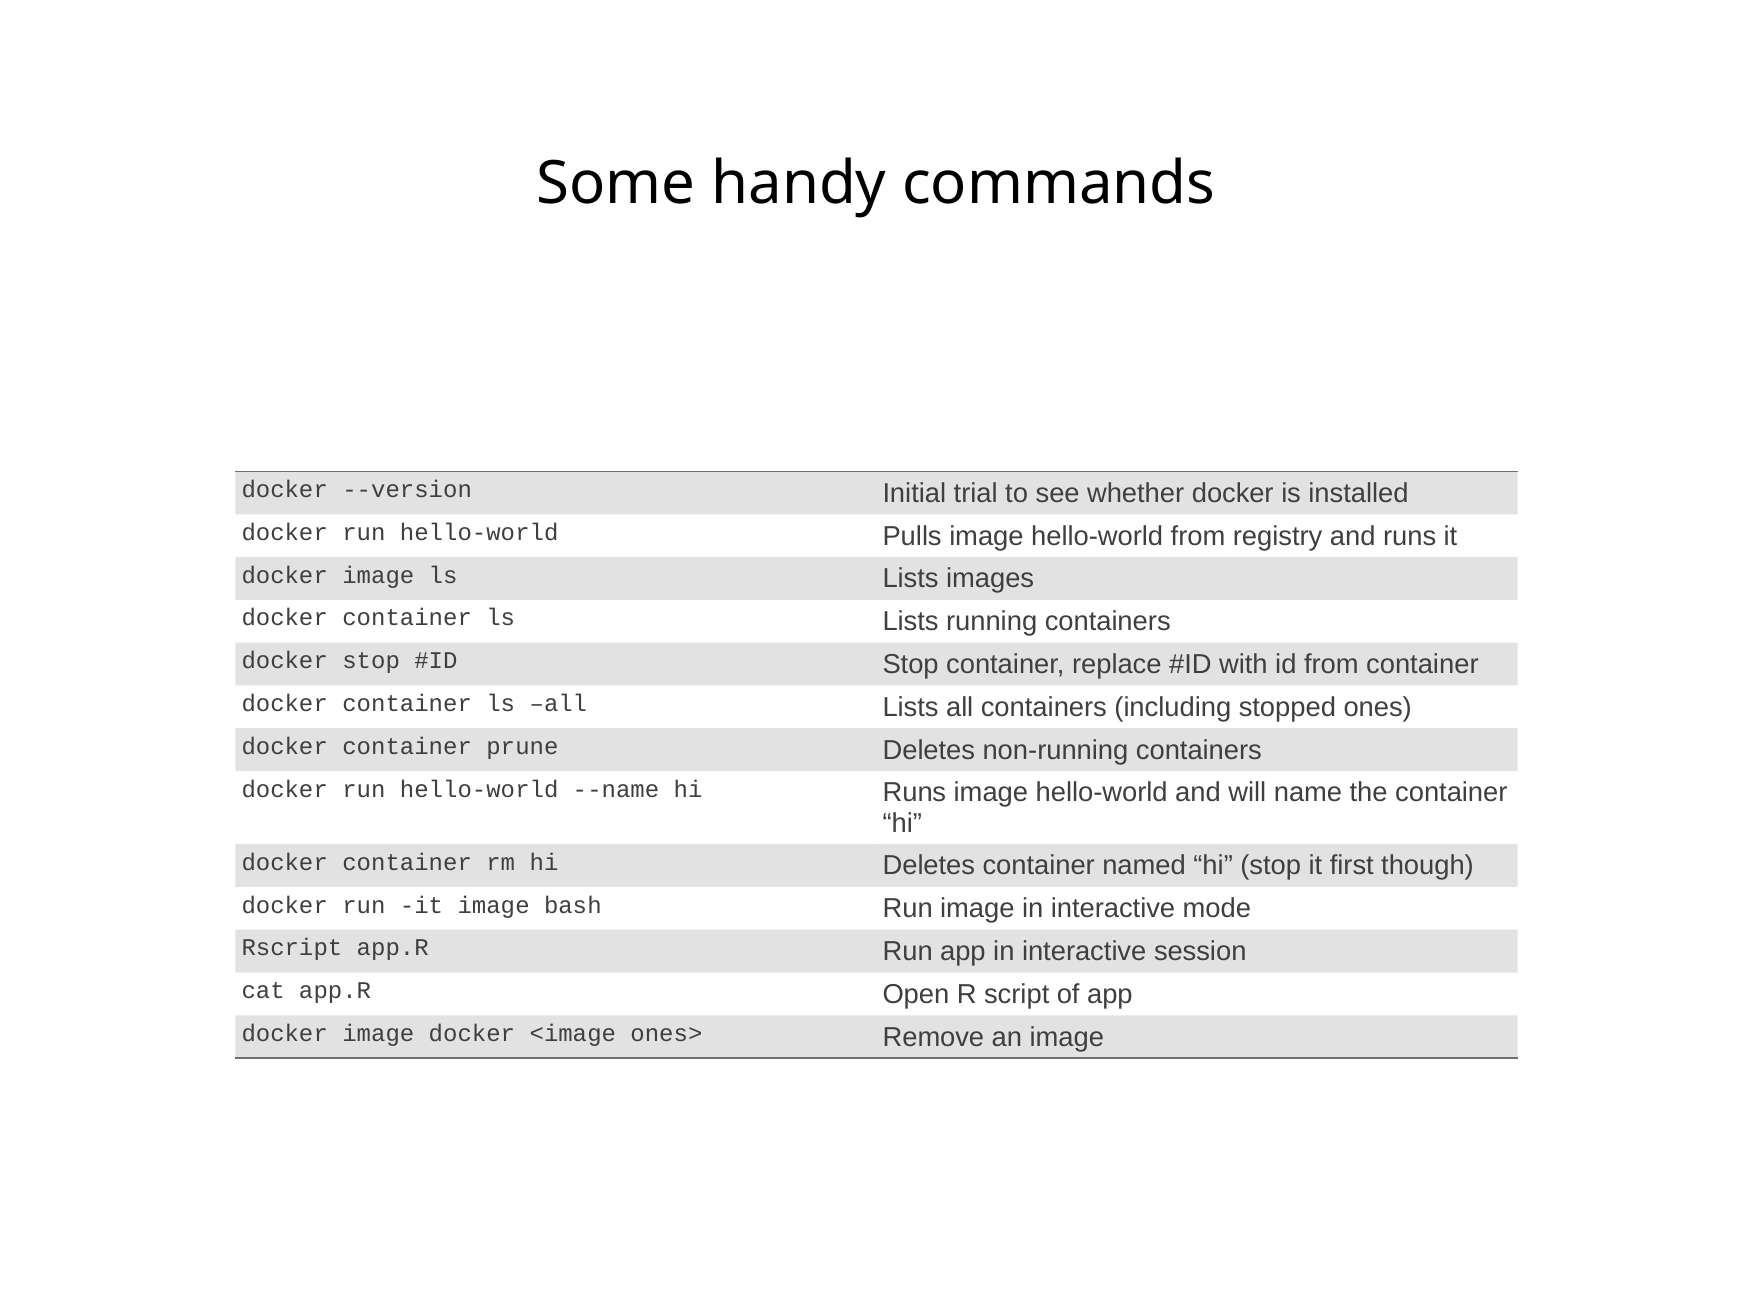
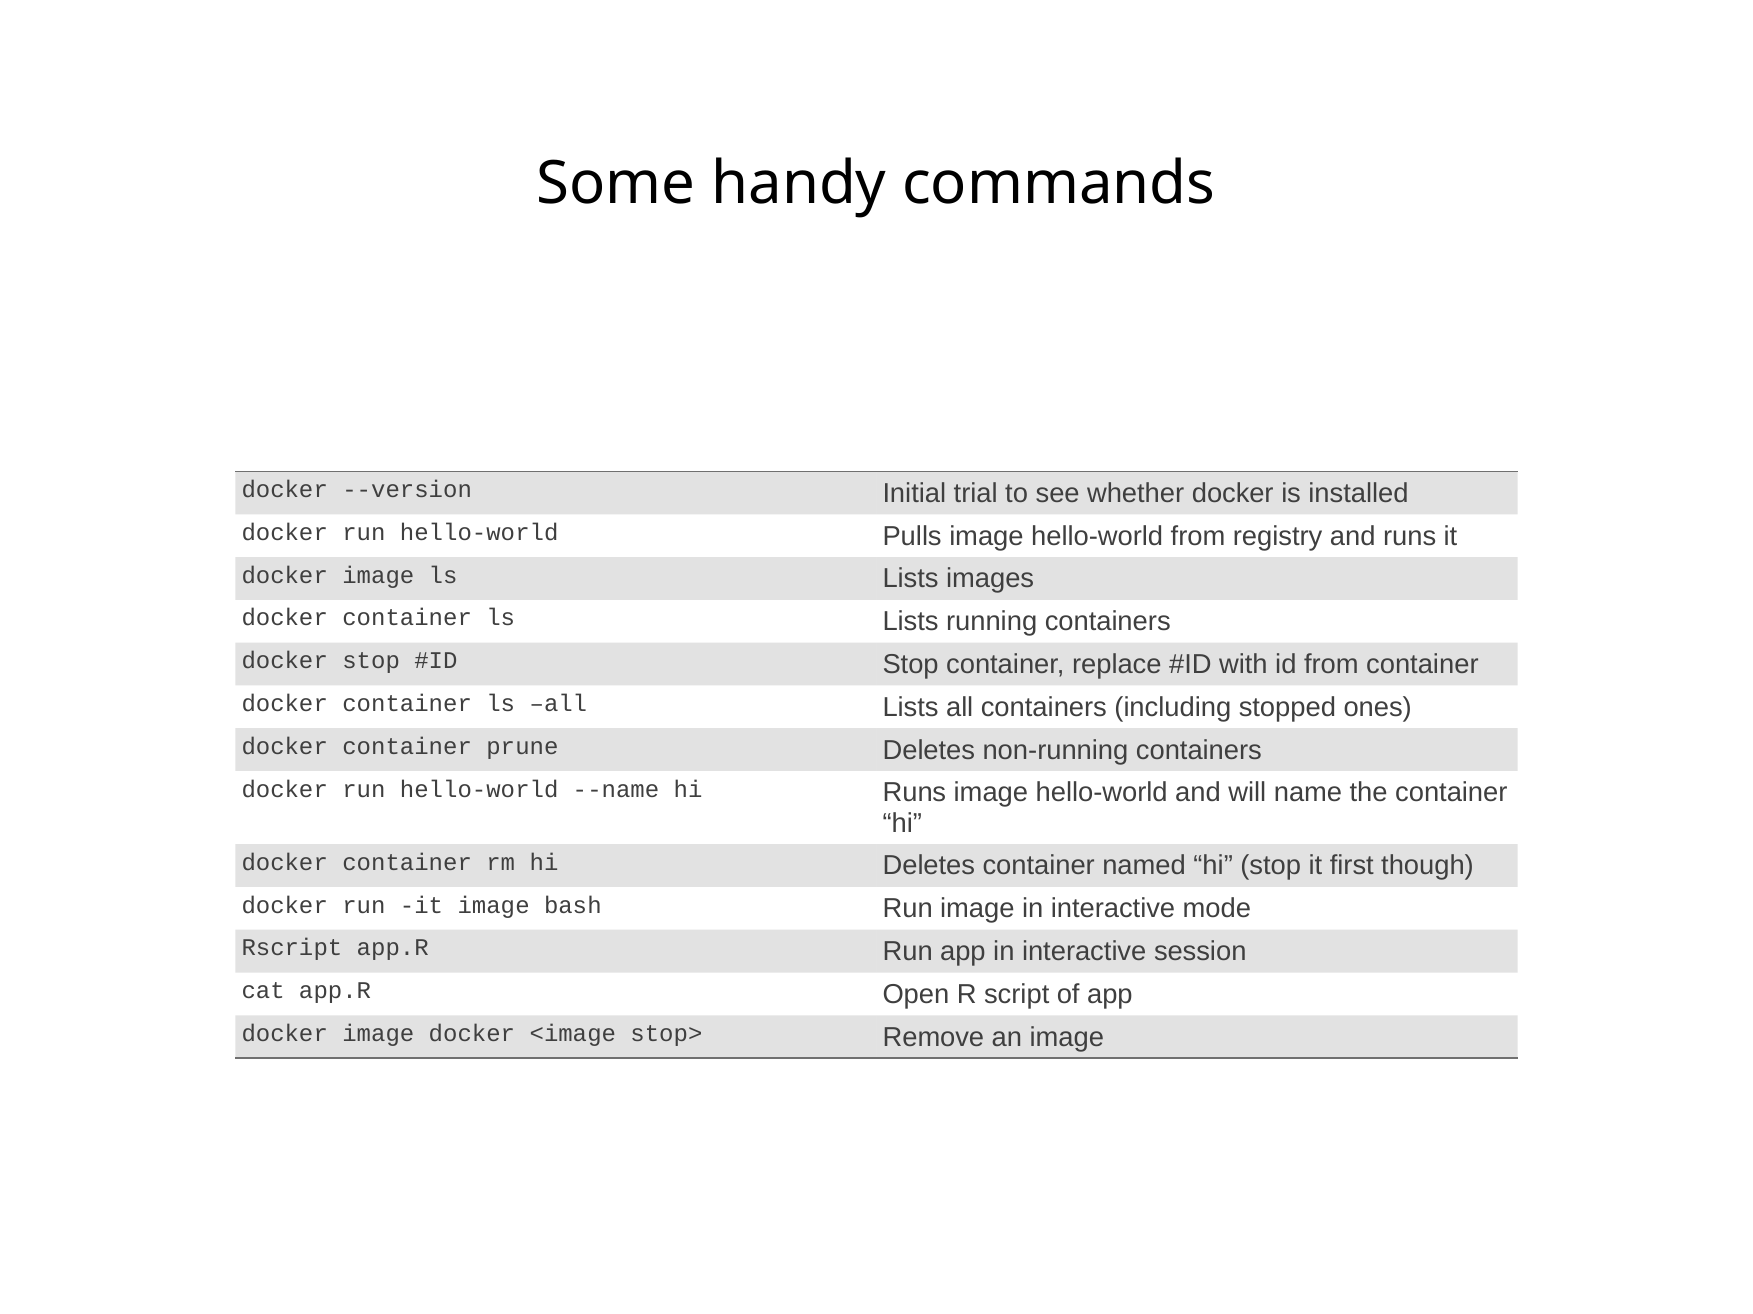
ones>: ones> -> stop> (666, 1034)
